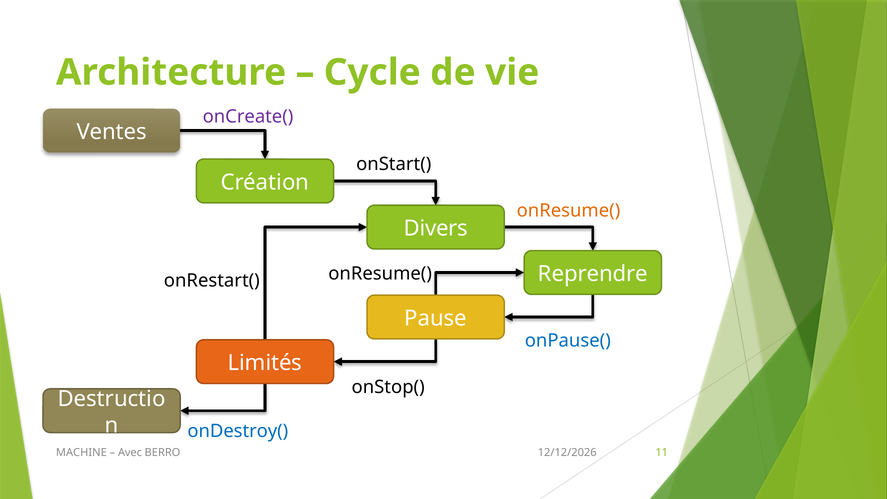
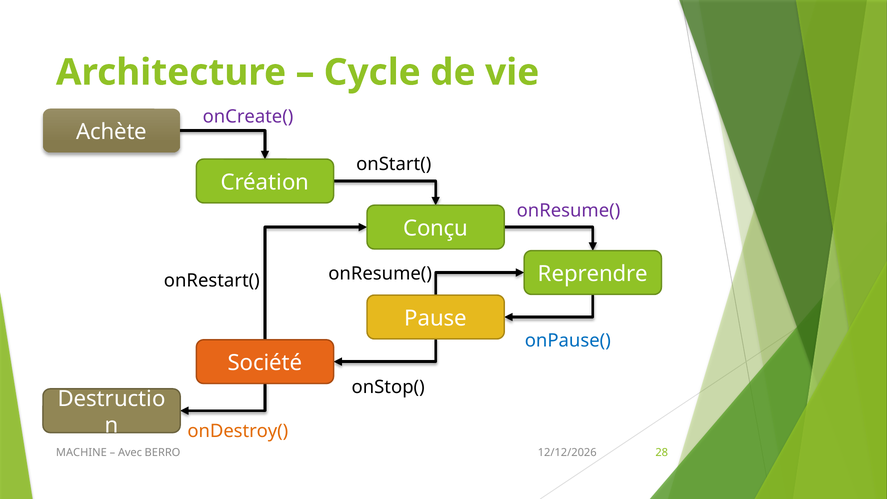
Ventes: Ventes -> Achète (112, 132)
onResume( colour: orange -> purple (568, 211)
Divers: Divers -> Conçu (436, 229)
Limités: Limités -> Société (265, 363)
onDestroy( colour: blue -> orange (238, 431)
11: 11 -> 28 (662, 453)
